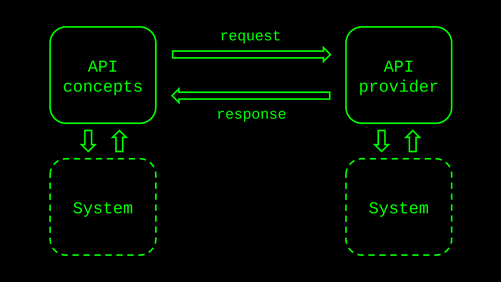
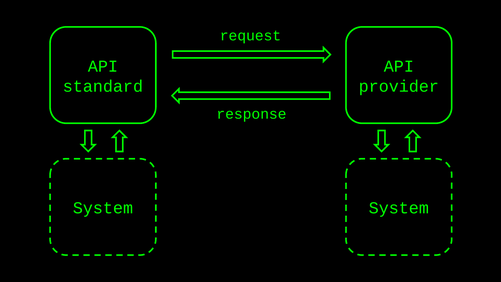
concepts: concepts -> standard (103, 86)
